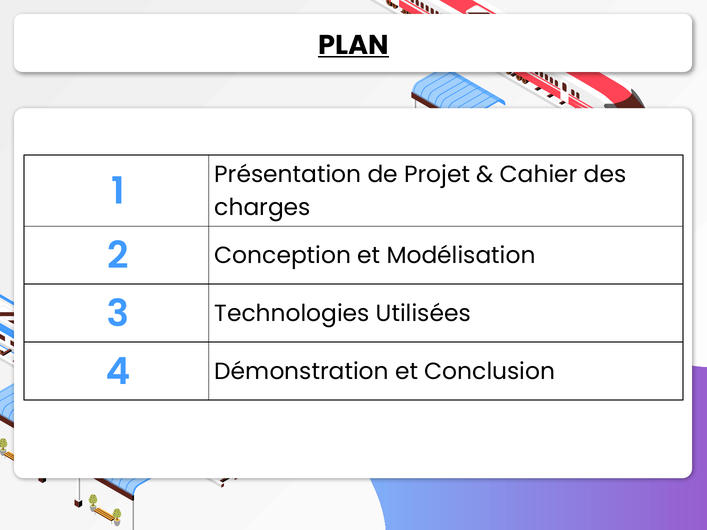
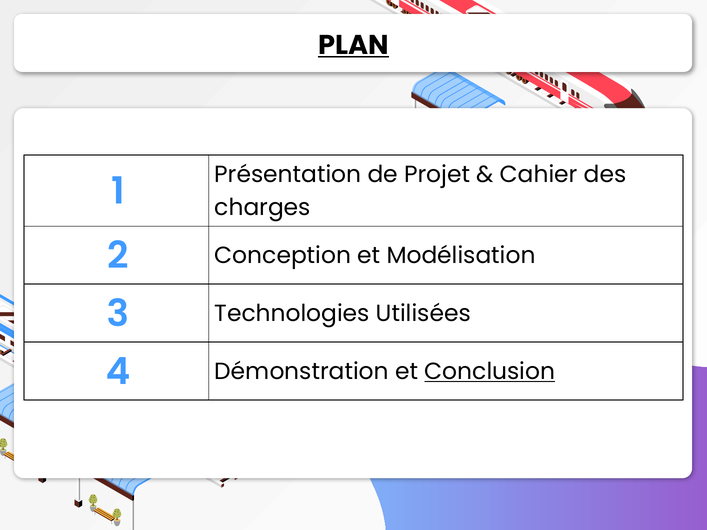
Conclusion underline: none -> present (490, 372)
